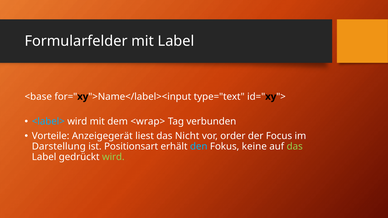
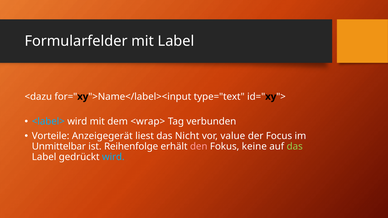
<base: <base -> <dazu (38, 97)
order: order -> value (233, 136)
Darstellung: Darstellung -> Unmittelbar (59, 147)
Positionsart: Positionsart -> Reihenfolge (131, 147)
den colour: light blue -> pink (199, 147)
wird colour: light green -> light blue (113, 157)
